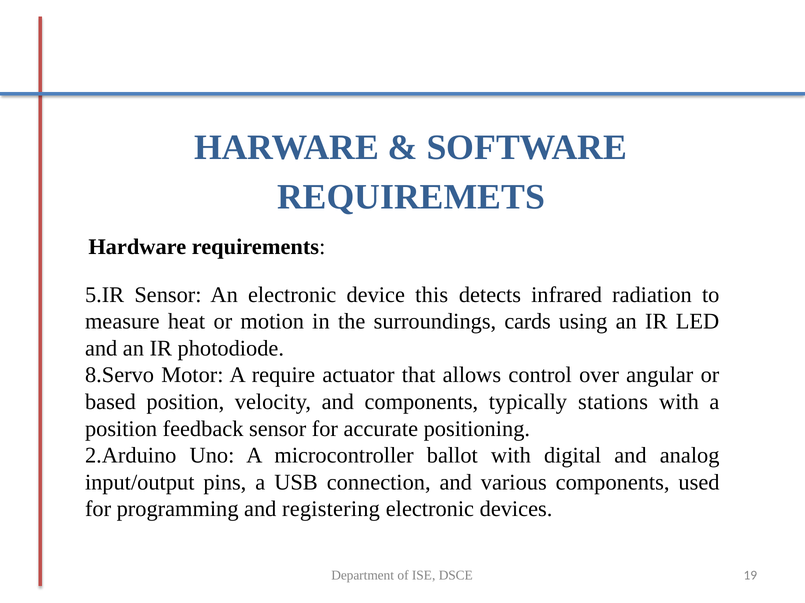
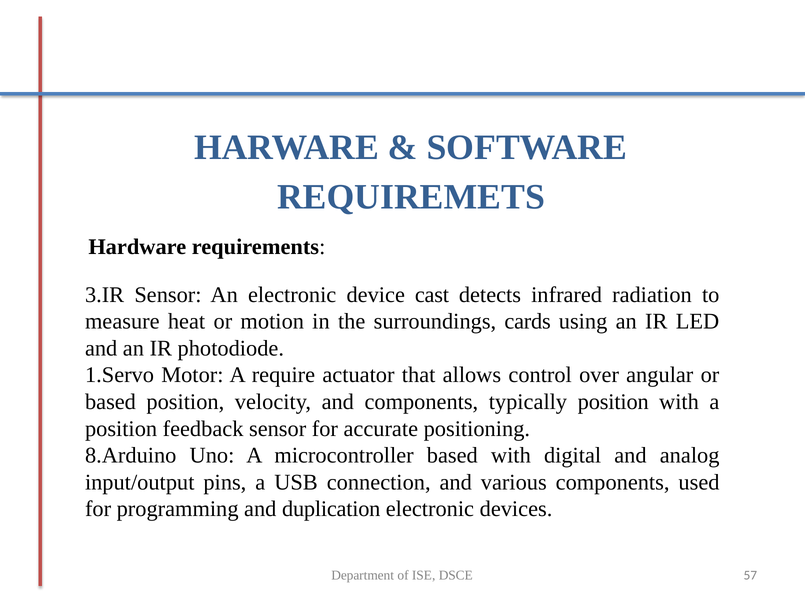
5.IR: 5.IR -> 3.IR (105, 295)
this: this -> cast (432, 295)
8.Servo: 8.Servo -> 1.Servo (120, 376)
typically stations: stations -> position (613, 402)
2.Arduino: 2.Arduino -> 8.Arduino (131, 456)
microcontroller ballot: ballot -> based (452, 456)
registering: registering -> duplication (331, 510)
19: 19 -> 57 (750, 576)
